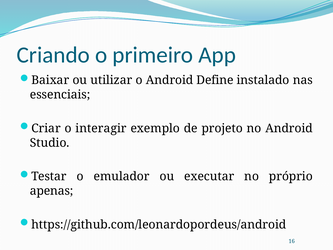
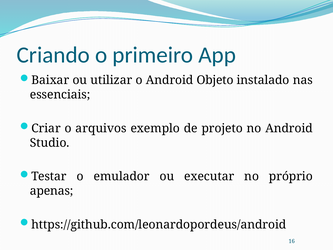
Define: Define -> Objeto (215, 80)
interagir: interagir -> arquivos (101, 128)
